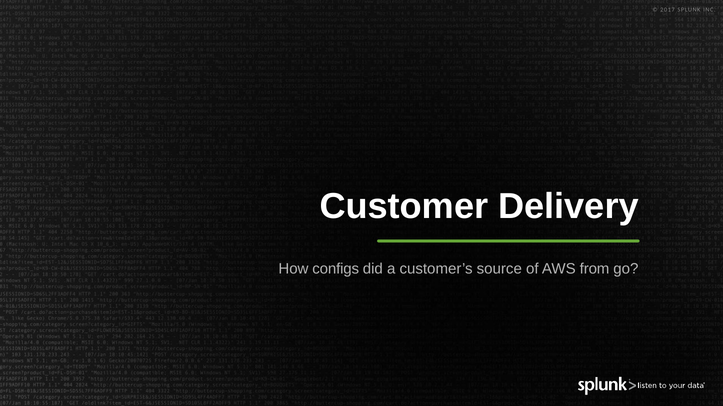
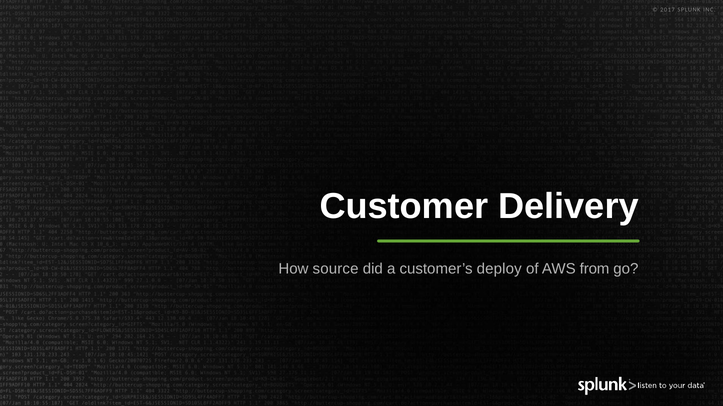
configs: configs -> source (336, 269)
source: source -> deploy (499, 269)
